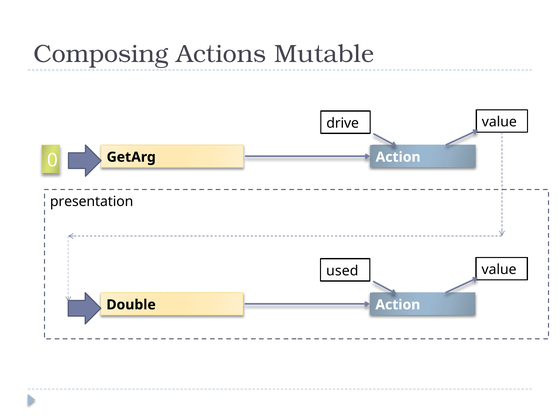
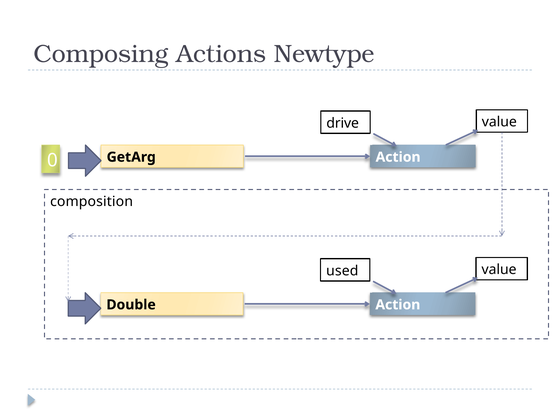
Mutable: Mutable -> Newtype (324, 54)
presentation: presentation -> composition (92, 202)
